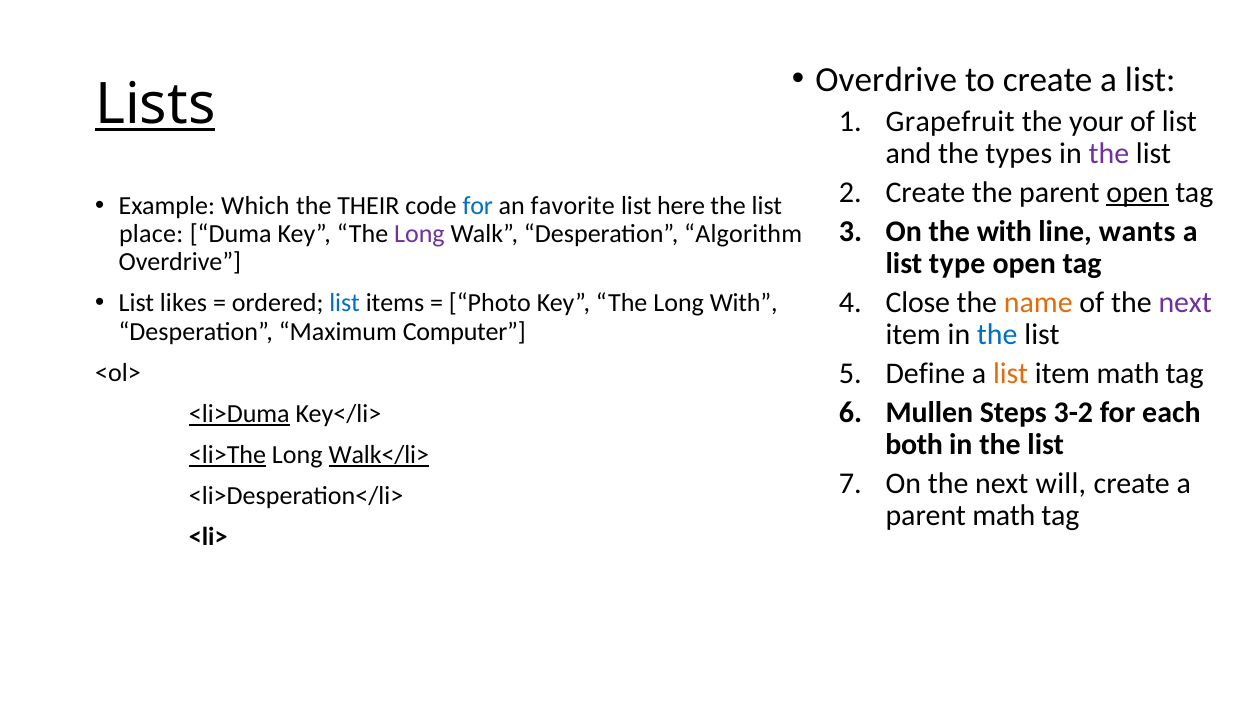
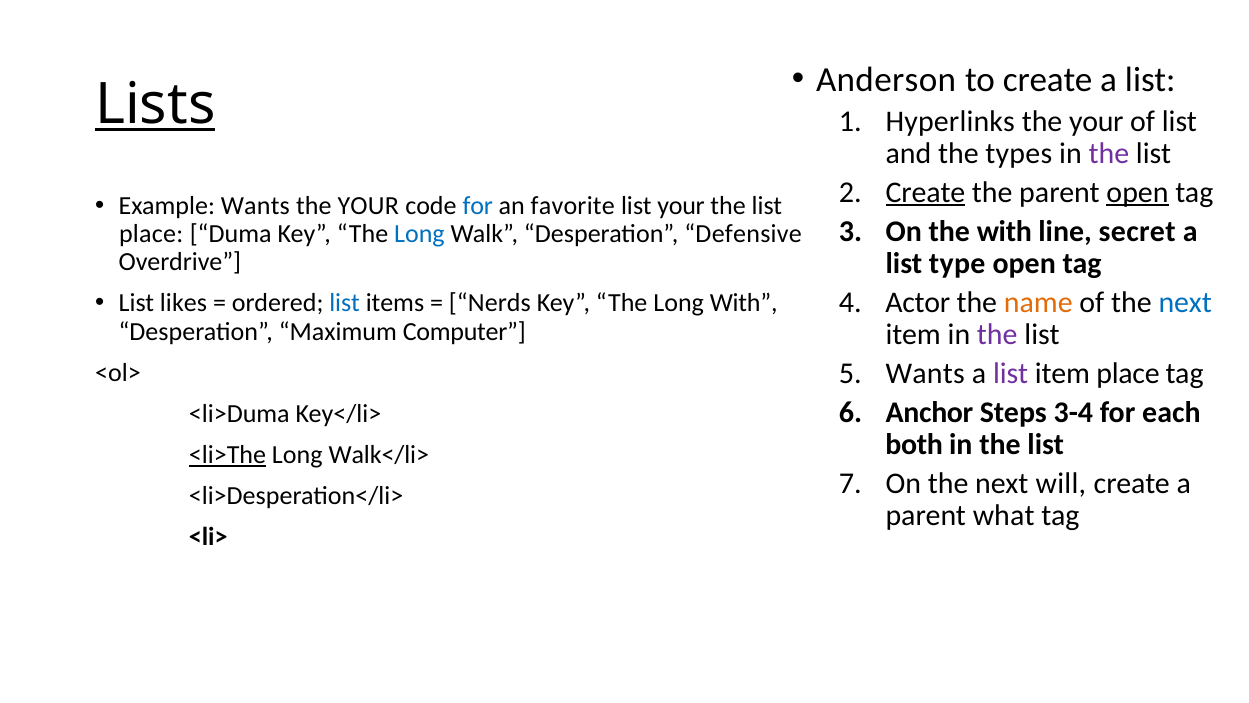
Overdrive: Overdrive -> Anderson (886, 79)
Grapefruit: Grapefruit -> Hyperlinks (950, 121)
Create underline: none -> present (925, 192)
Example Which: Which -> Wants (255, 206)
THEIR: THEIR -> YOUR (368, 206)
list here: here -> your (681, 206)
wants: wants -> secret (1137, 231)
Long colour: purple -> blue (419, 234)
Algorithm: Algorithm -> Defensive (743, 234)
Close: Close -> Actor (918, 302)
next colour: purple -> blue (1185, 302)
Photo: Photo -> Nerds (490, 303)
the colour: blue -> purple (997, 334)
Define: Define -> Wants (925, 373)
list colour: orange -> purple (1011, 373)
item math: math -> place (1128, 373)
Mullen: Mullen -> Anchor (929, 412)
3-2: 3-2 -> 3-4 (1073, 412)
<li>Duma underline: present -> none (239, 414)
Walk</li> underline: present -> none (379, 455)
parent math: math -> what (1004, 515)
